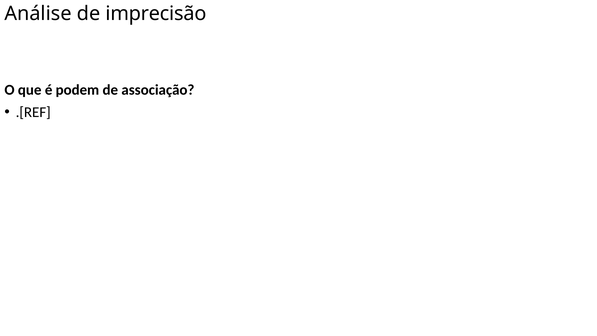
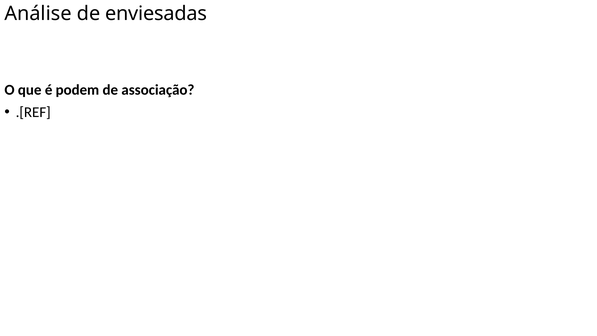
imprecisão: imprecisão -> enviesadas (156, 14)
